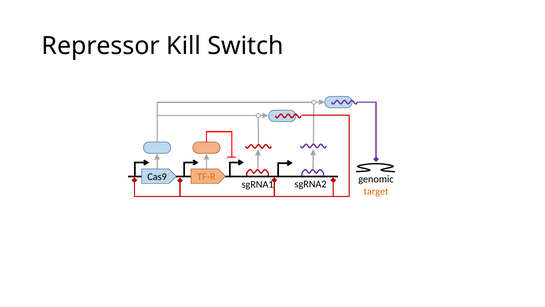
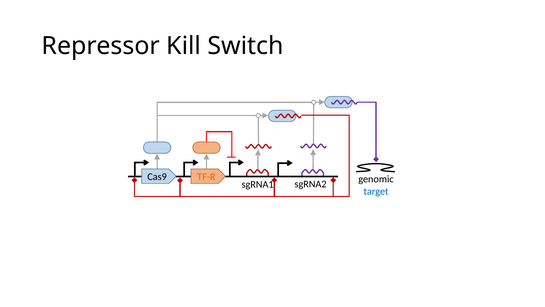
target colour: orange -> blue (376, 191)
